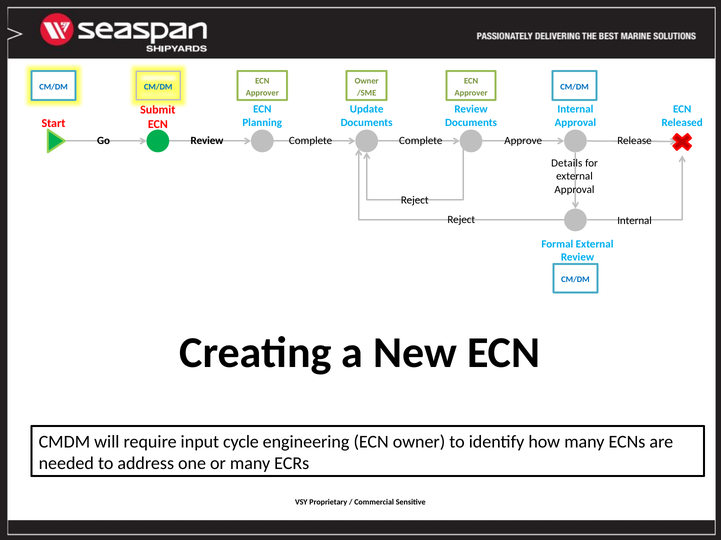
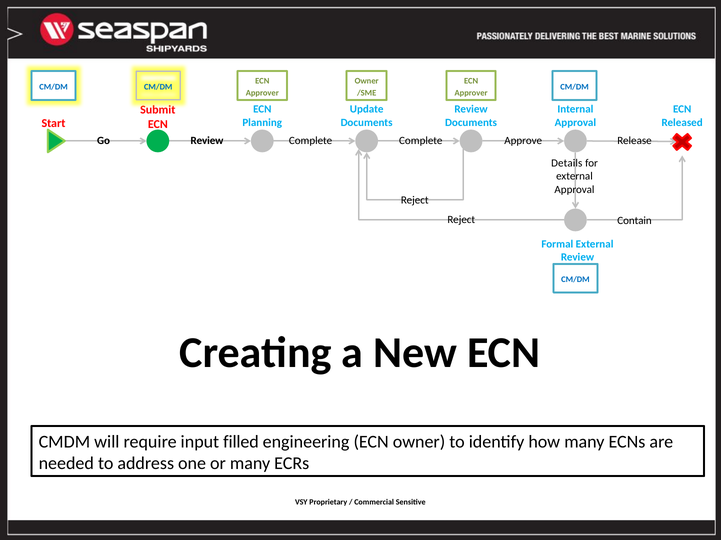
Reject Internal: Internal -> Contain (635, 221)
cycle: cycle -> filled (241, 442)
